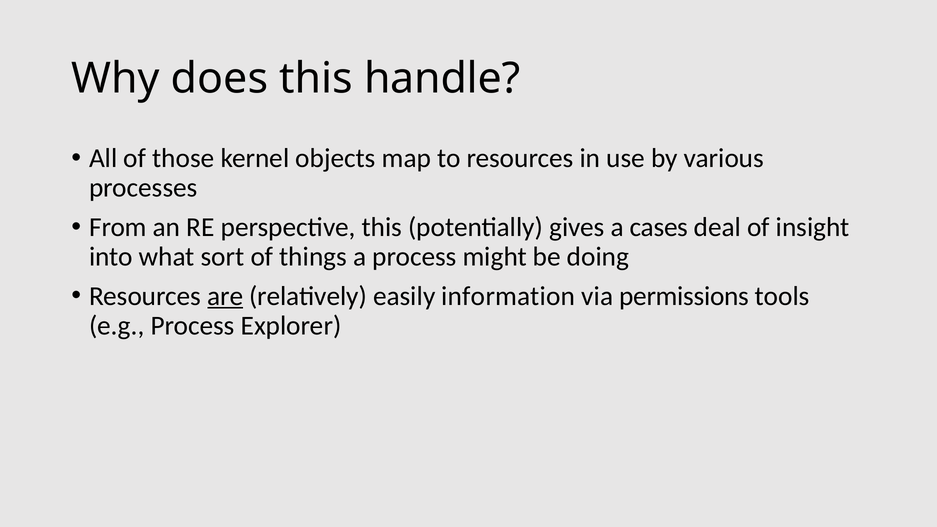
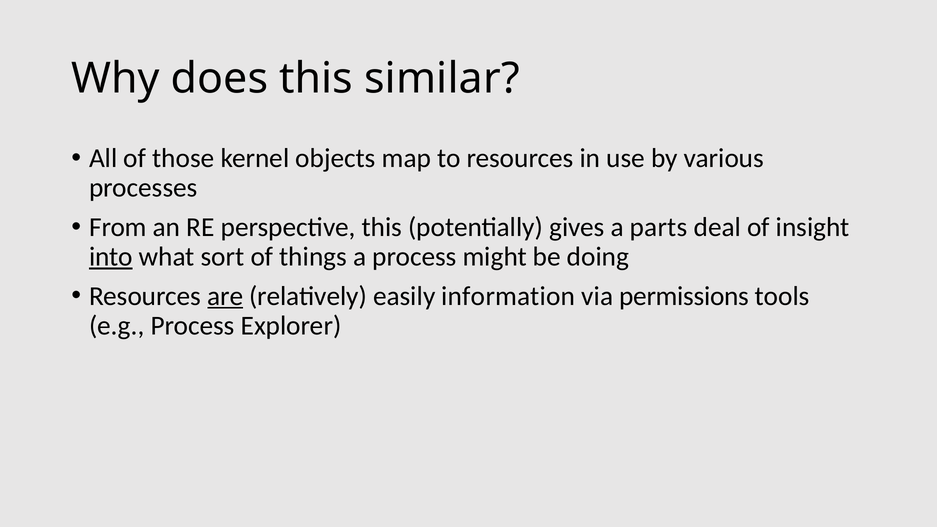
handle: handle -> similar (442, 79)
cases: cases -> parts (659, 227)
into underline: none -> present (111, 257)
